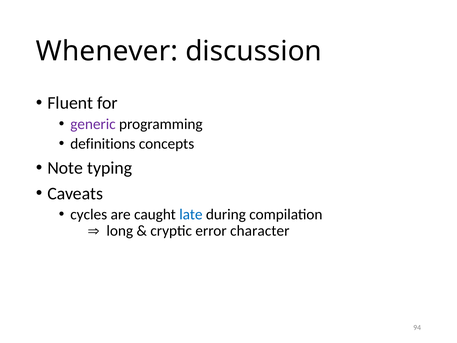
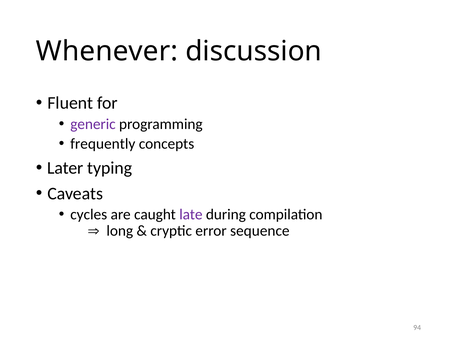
definitions: definitions -> frequently (103, 144)
Note: Note -> Later (65, 168)
late colour: blue -> purple (191, 214)
character: character -> sequence (260, 231)
